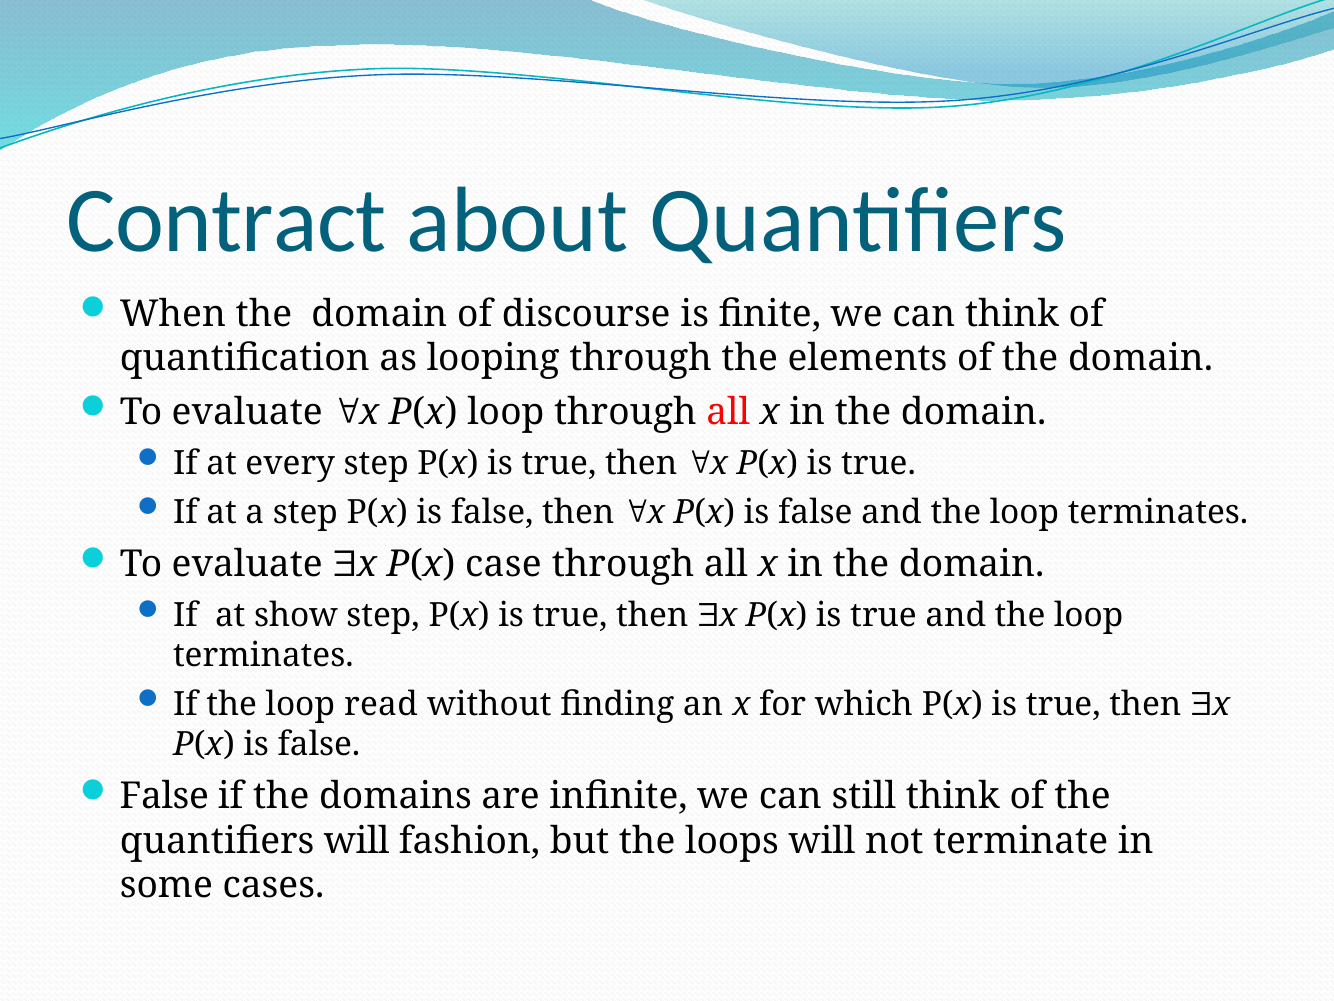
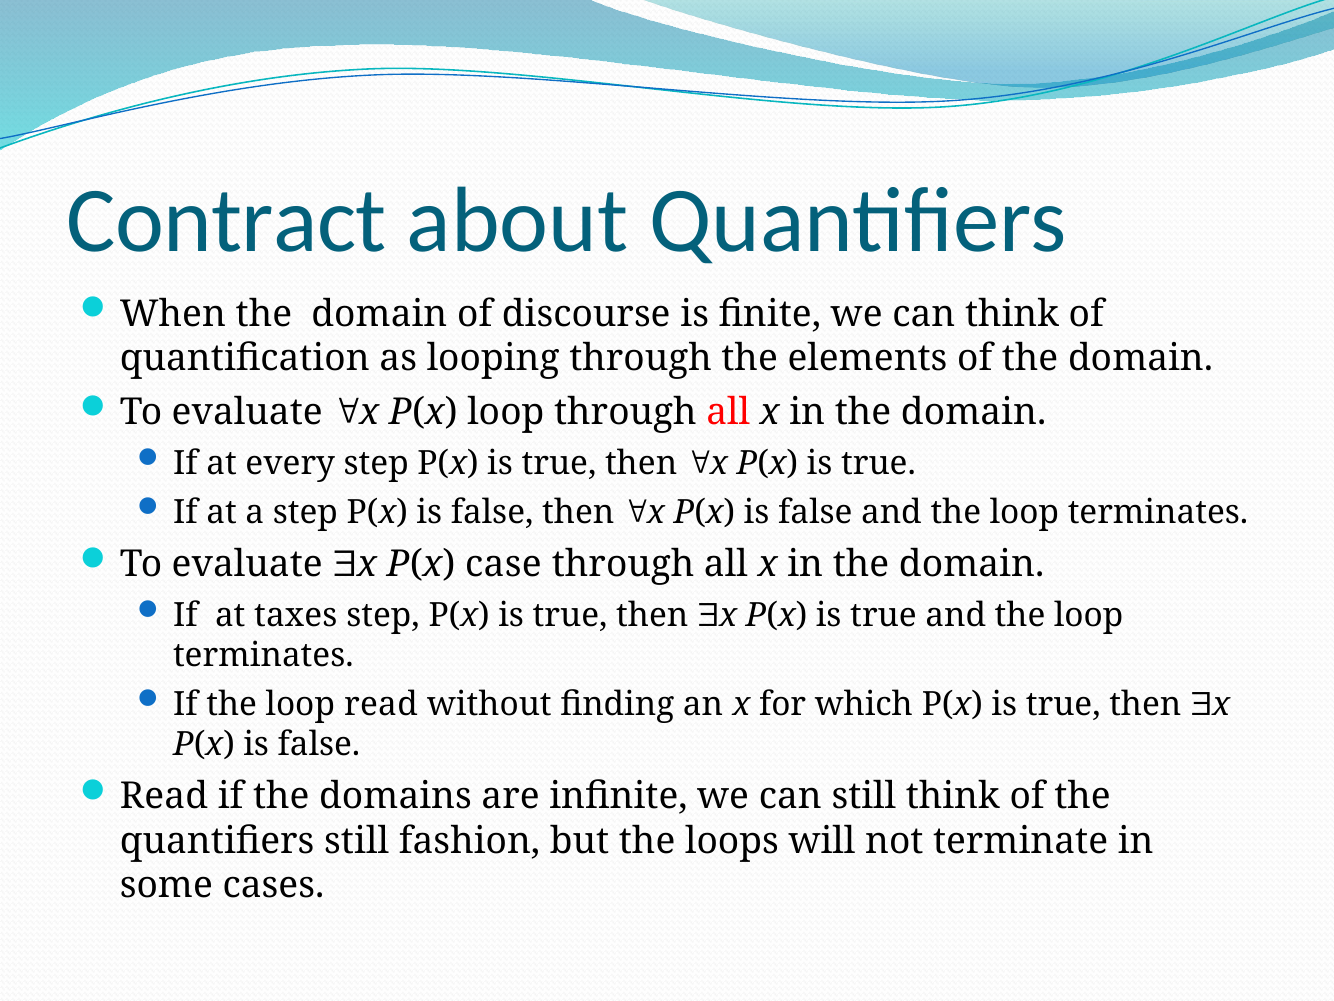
show: show -> taxes (296, 615)
False: False -> Read (164, 796)
quantifiers will: will -> still (357, 841)
